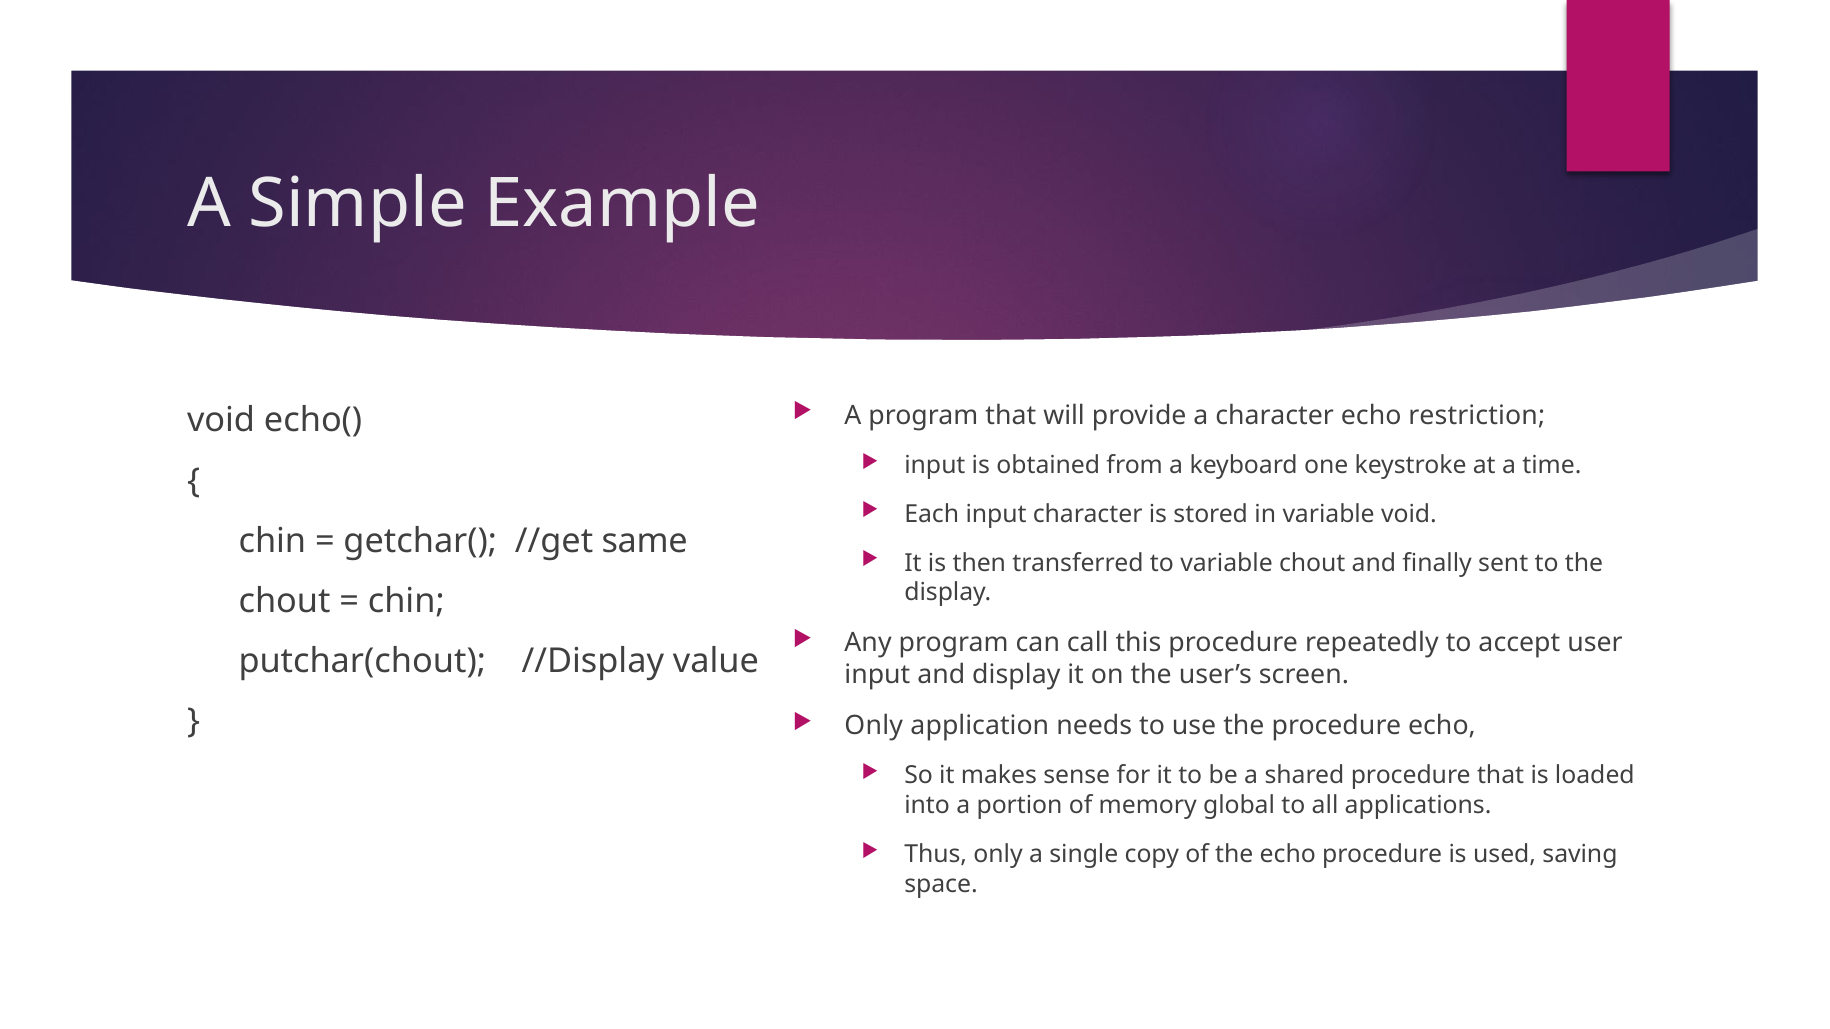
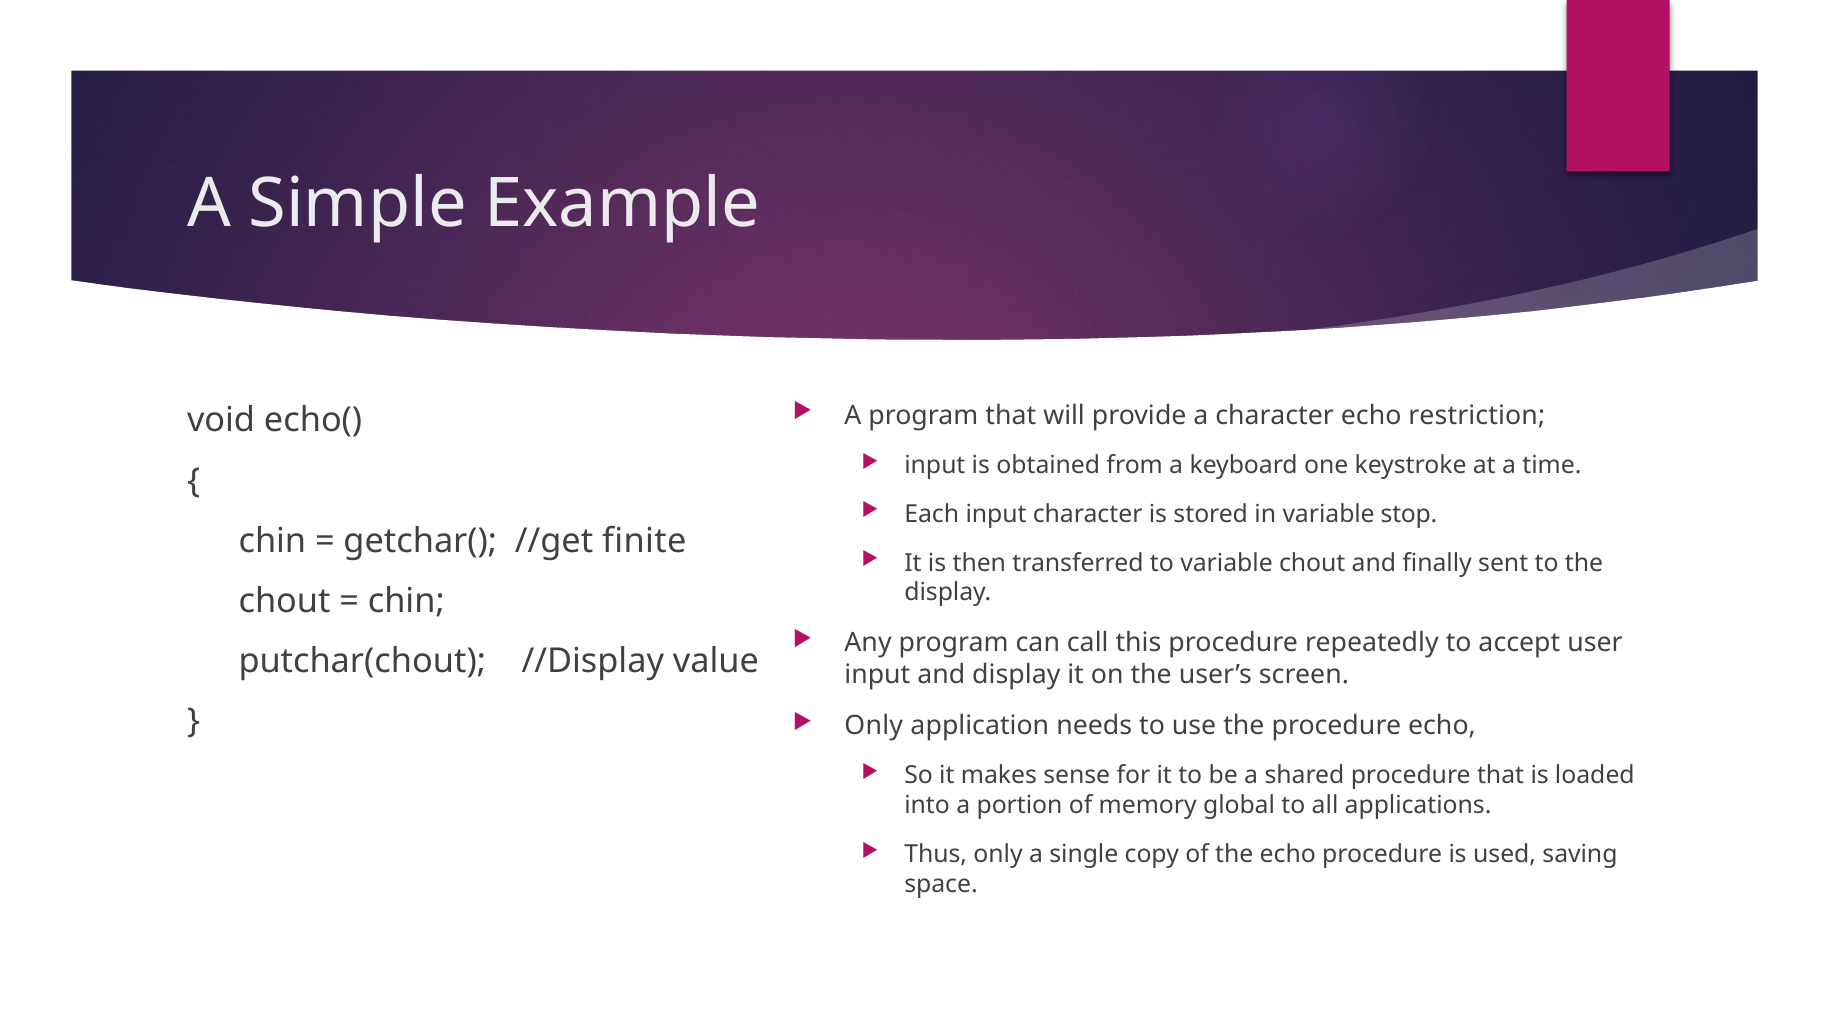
variable void: void -> stop (1409, 514)
same: same -> finite (644, 541)
